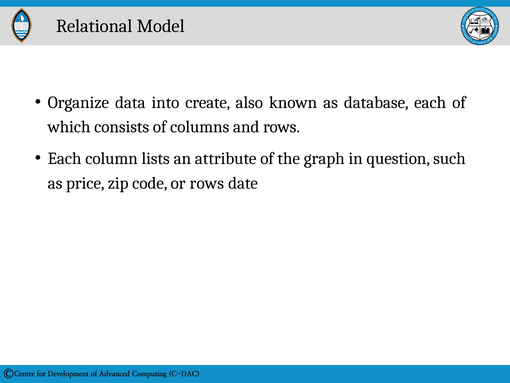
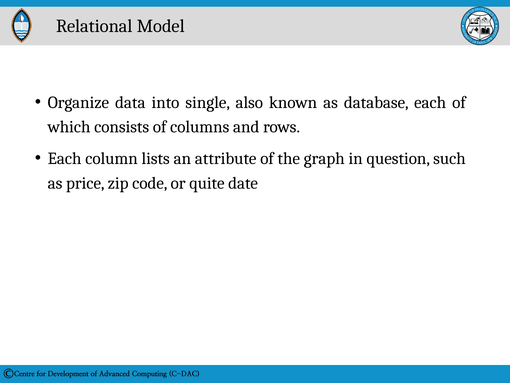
create: create -> single (208, 102)
or rows: rows -> quite (207, 183)
